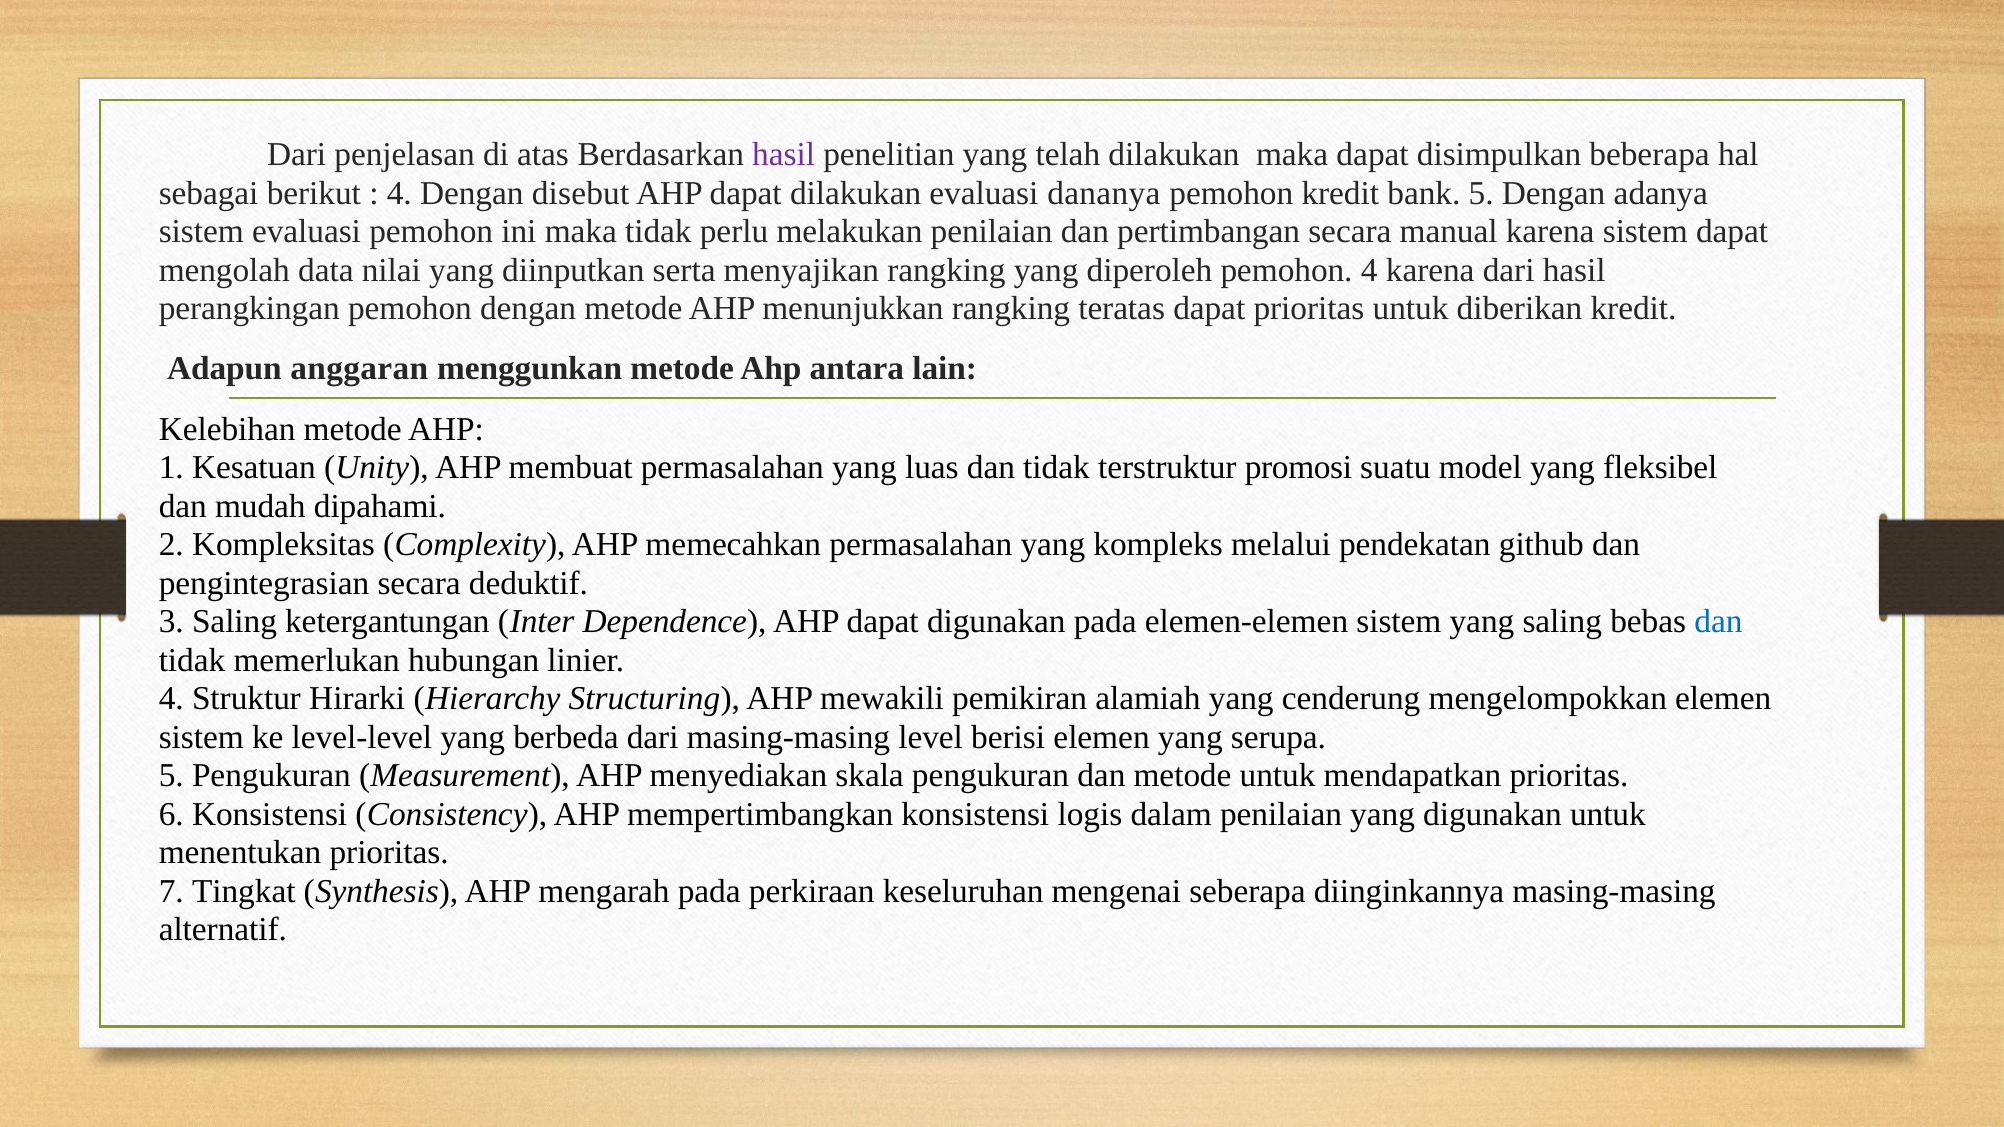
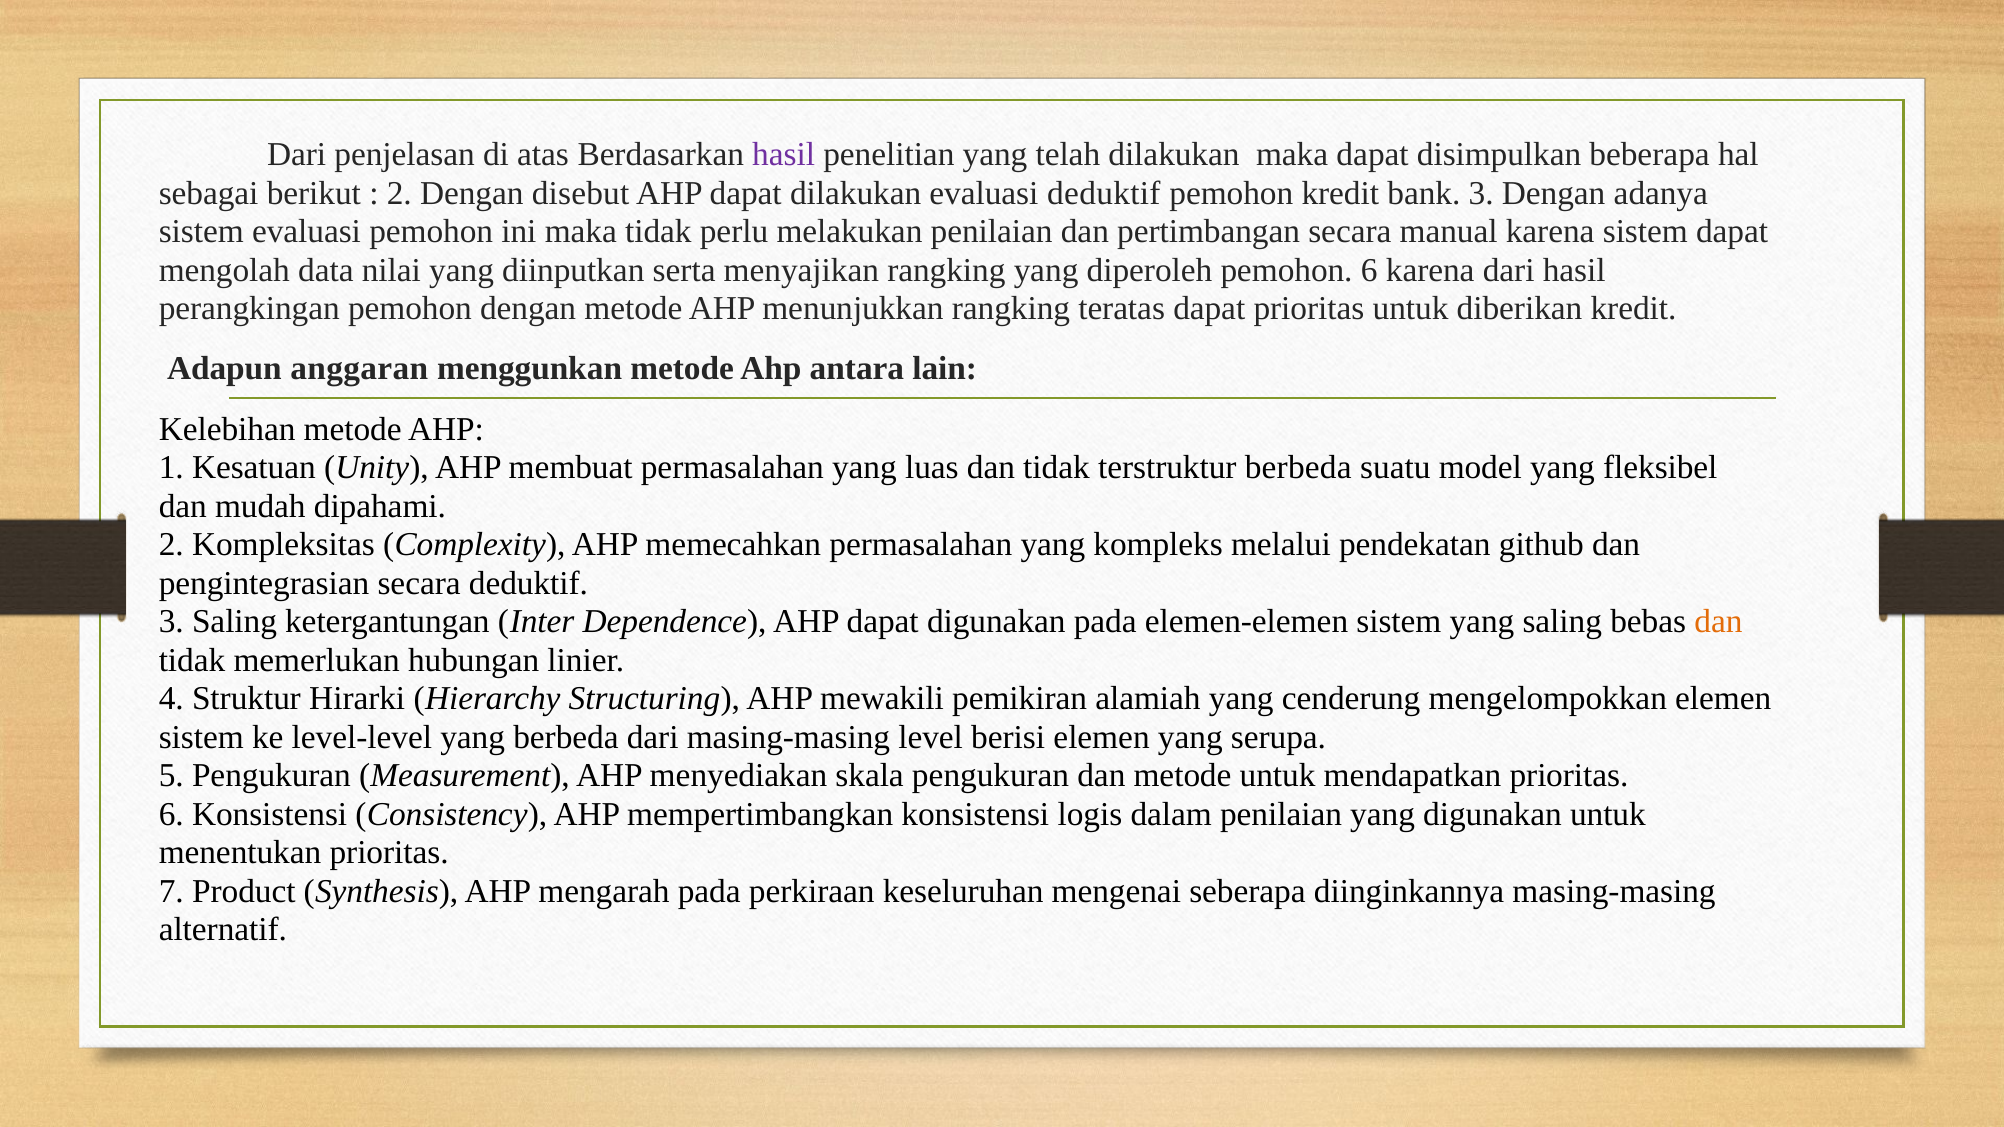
4: 4 -> 2 (399, 193)
evaluasi dananya: dananya -> deduktif (1104, 193)
bank 5: 5 -> 3 (1481, 193)
pemohon 4: 4 -> 6 (1369, 270)
terstruktur promosi: promosi -> berbeda (1298, 468)
dan colour: blue -> orange (1718, 622)
Tingkat: Tingkat -> Product (244, 891)
